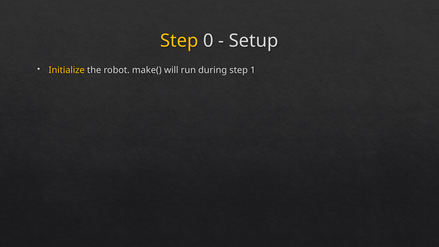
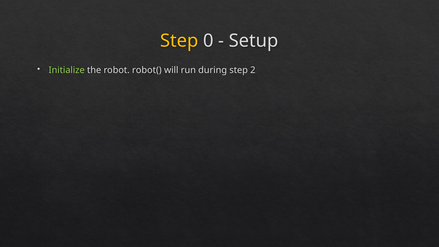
Initialize colour: yellow -> light green (67, 70)
make(: make( -> robot( (147, 70)
1: 1 -> 2 (253, 70)
